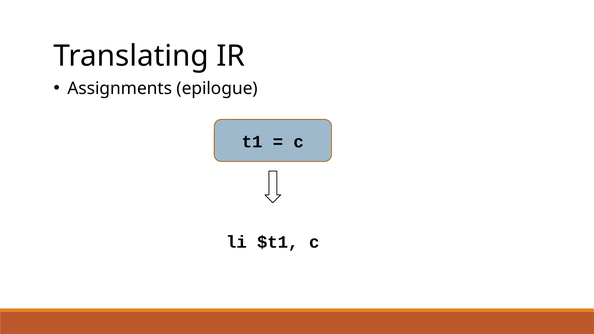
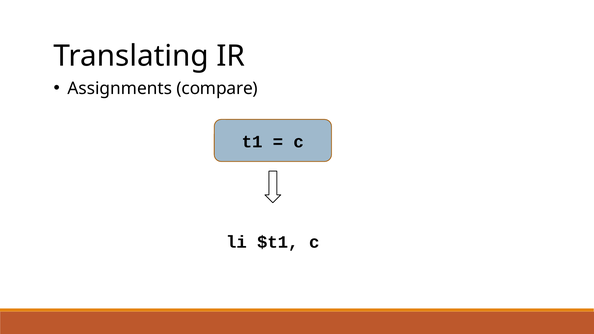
epilogue: epilogue -> compare (217, 88)
